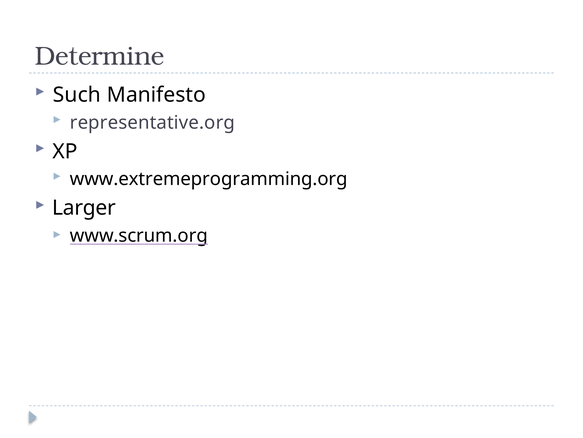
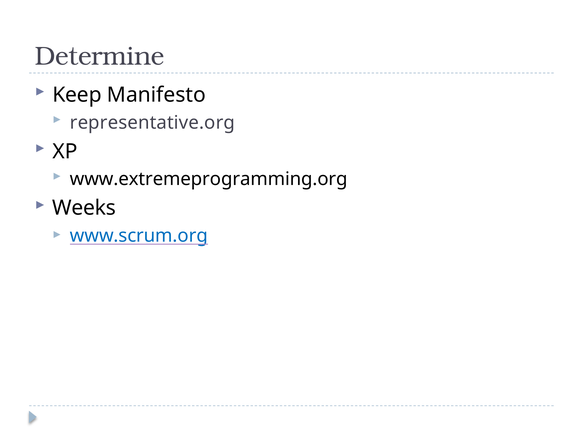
Such: Such -> Keep (77, 95)
Larger: Larger -> Weeks (84, 208)
www.scrum.org colour: black -> blue (139, 235)
